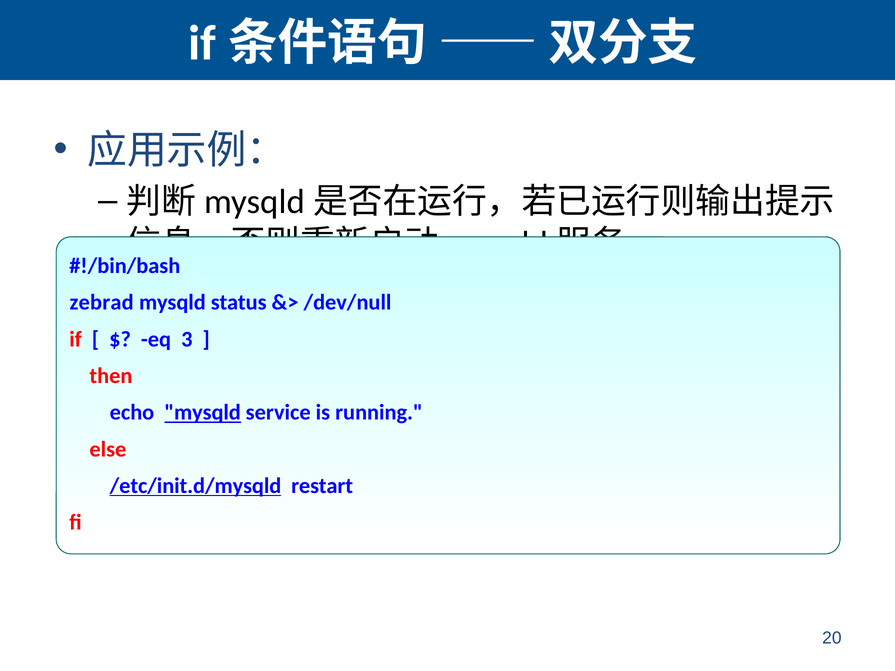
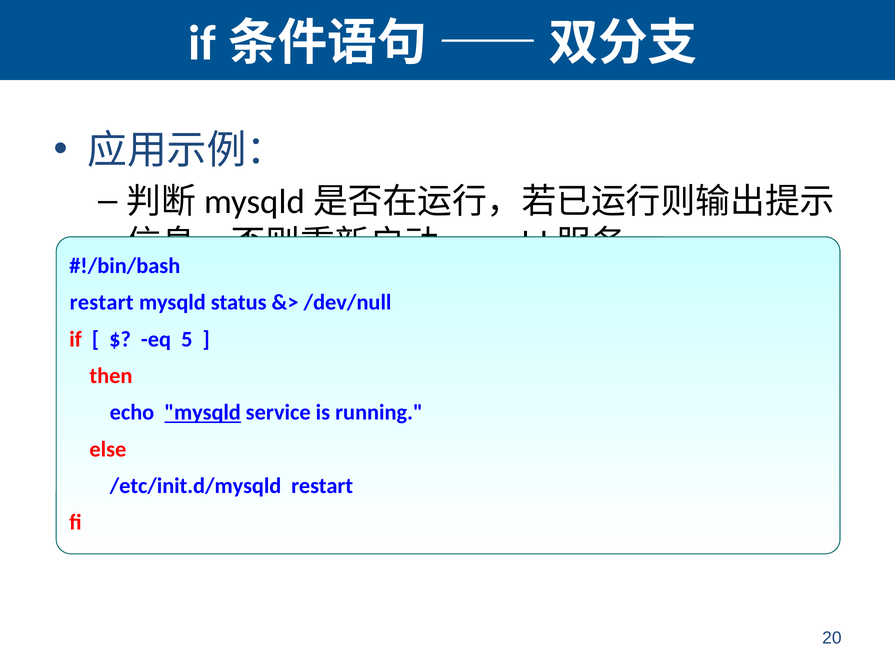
zebrad: zebrad -> restart (102, 303)
3: 3 -> 5 (187, 339)
/etc/init.d/mysqld underline: present -> none (195, 486)
